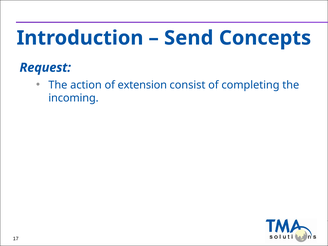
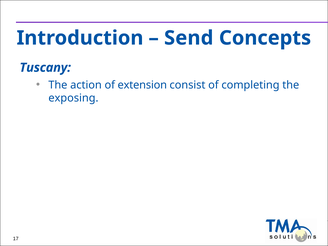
Request: Request -> Tuscany (45, 68)
incoming: incoming -> exposing (73, 98)
